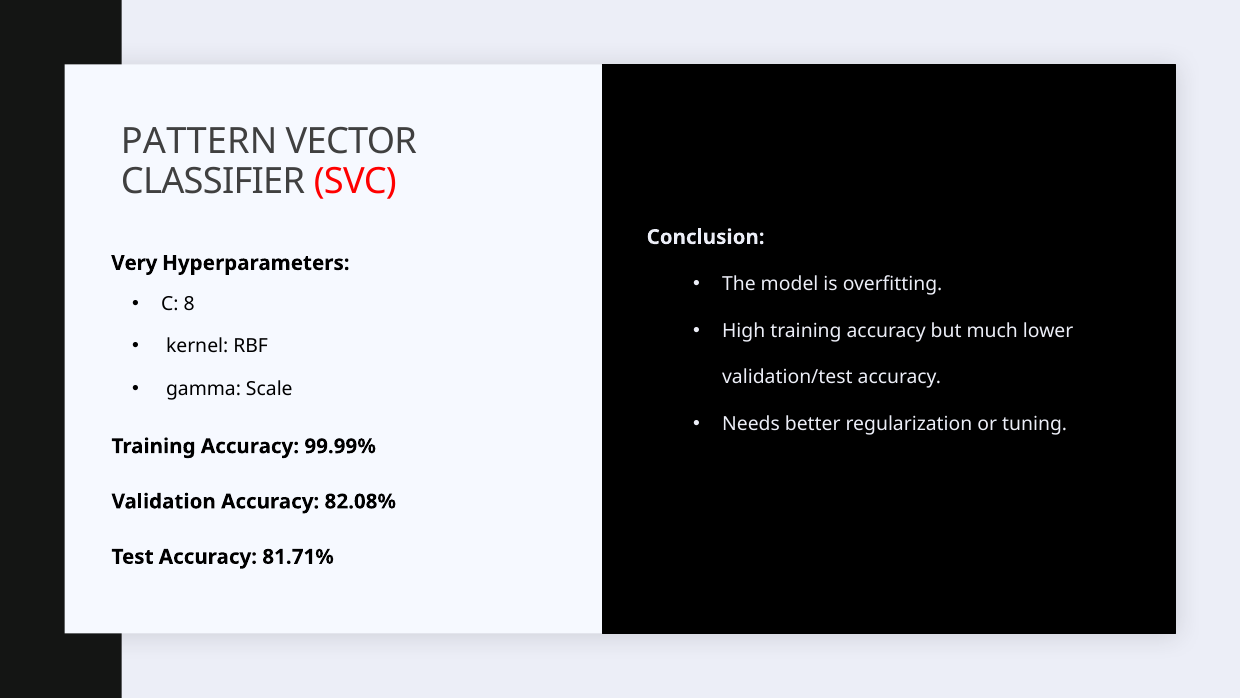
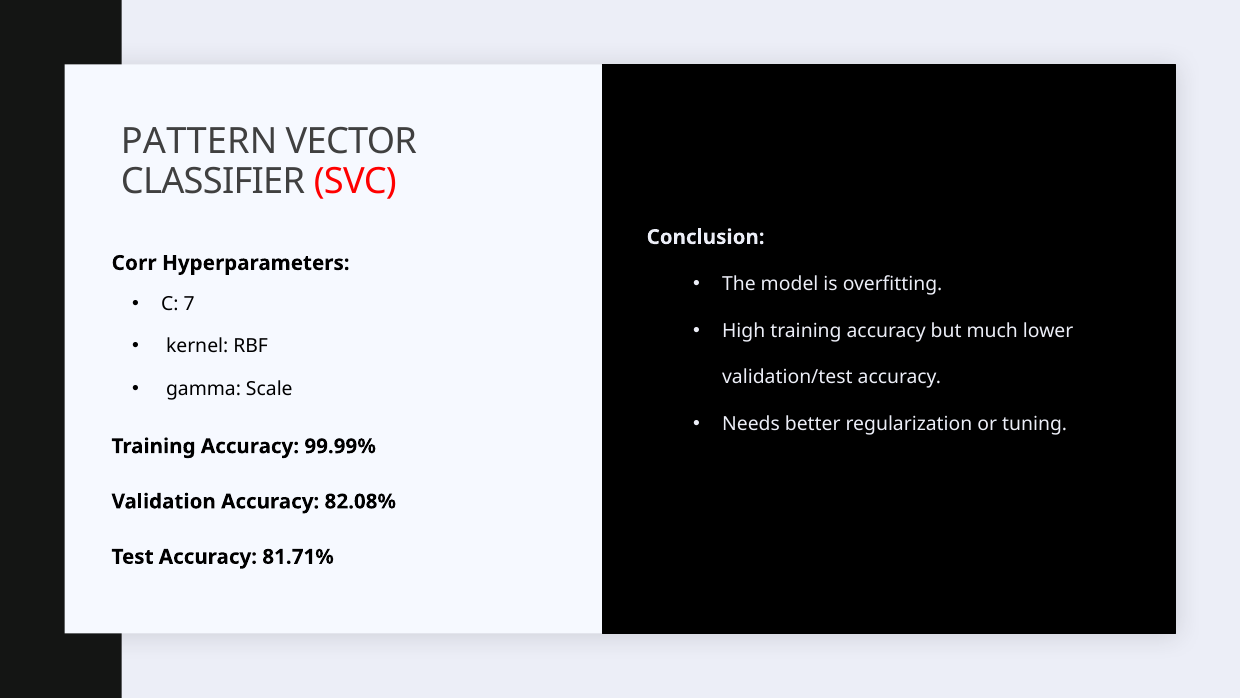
Very: Very -> Corr (134, 263)
8: 8 -> 7 (189, 304)
